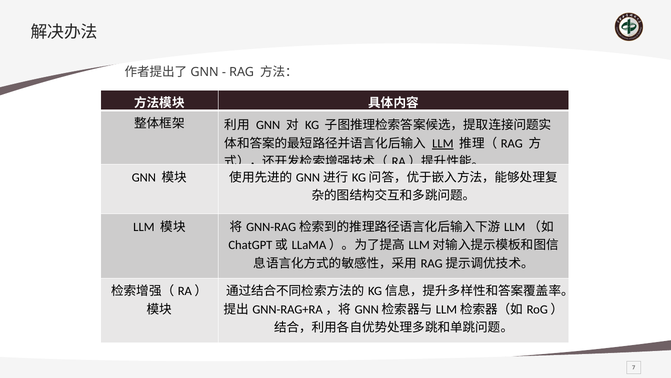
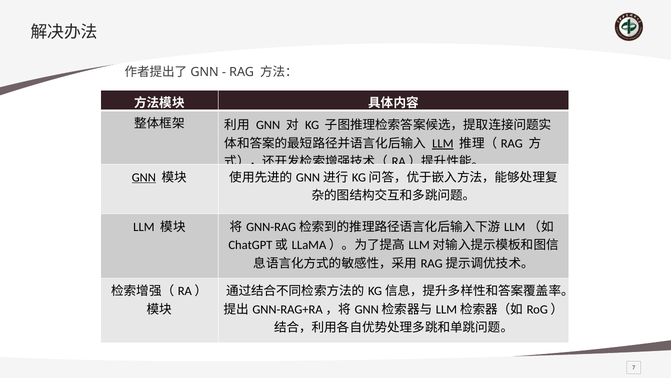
GNN underline: none -> present (144, 177)
